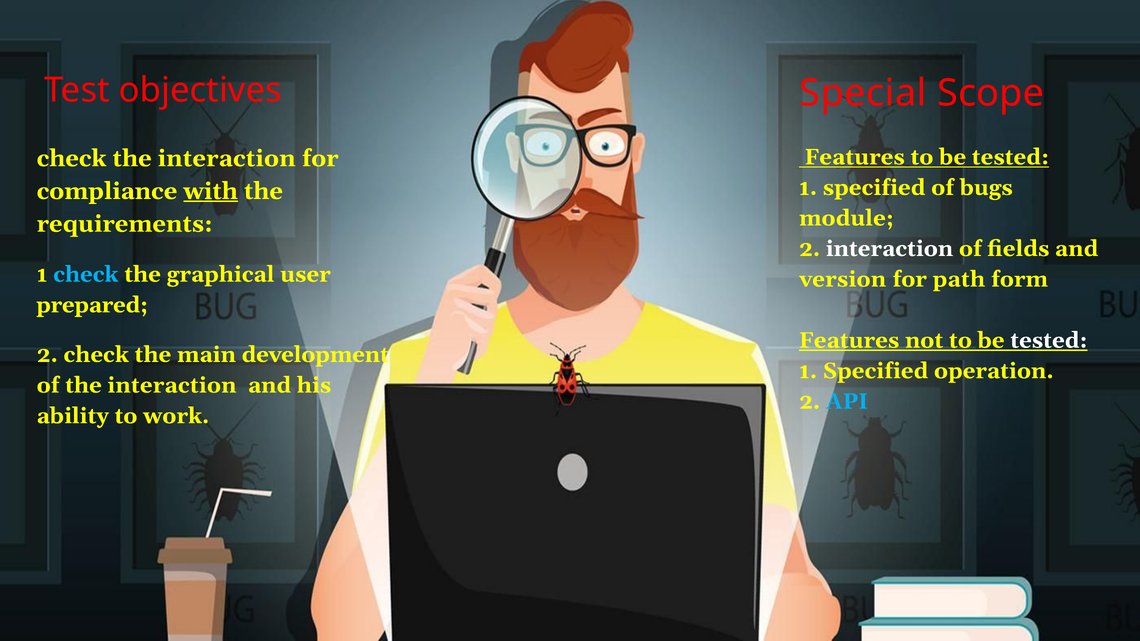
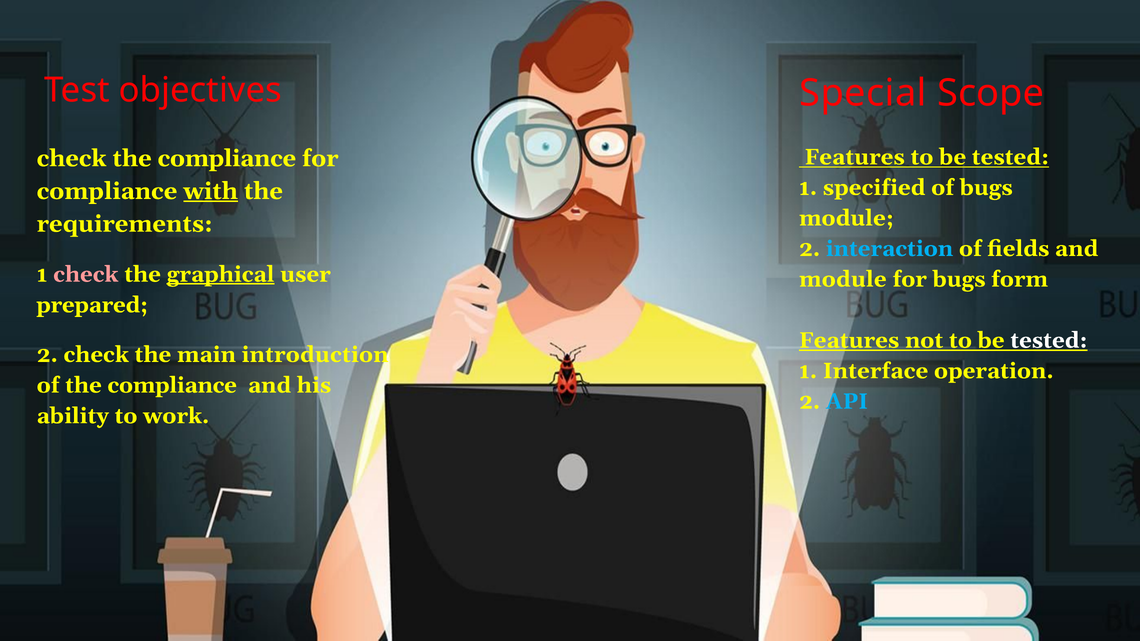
check the interaction: interaction -> compliance (227, 158)
interaction colour: white -> light blue (889, 249)
check colour: light blue -> pink (86, 274)
graphical underline: none -> present (221, 274)
version: version -> module (843, 279)
for path: path -> bugs (959, 279)
development: development -> introduction (315, 355)
Specified: Specified -> Interface (875, 371)
of the interaction: interaction -> compliance (172, 385)
